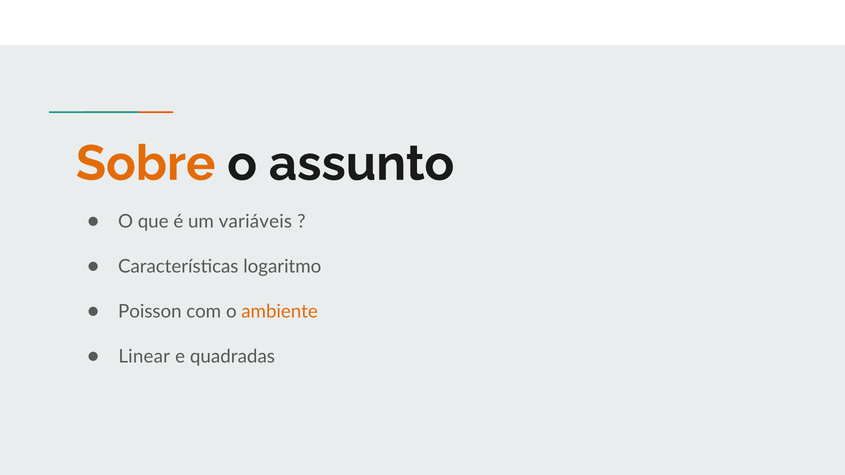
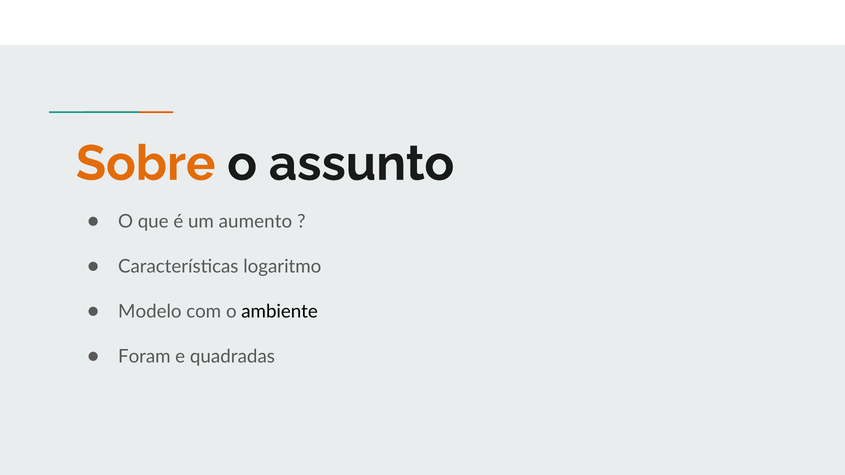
variáveis: variáveis -> aumento (255, 222)
Poisson: Poisson -> Modelo (150, 312)
ambiente colour: orange -> black (280, 312)
Linear: Linear -> Foram (144, 357)
